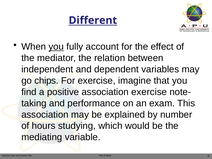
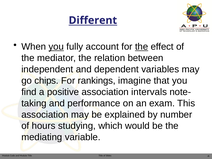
the underline: none -> present (142, 47)
For exercise: exercise -> rankings (97, 81)
association exercise: exercise -> intervals (149, 92)
